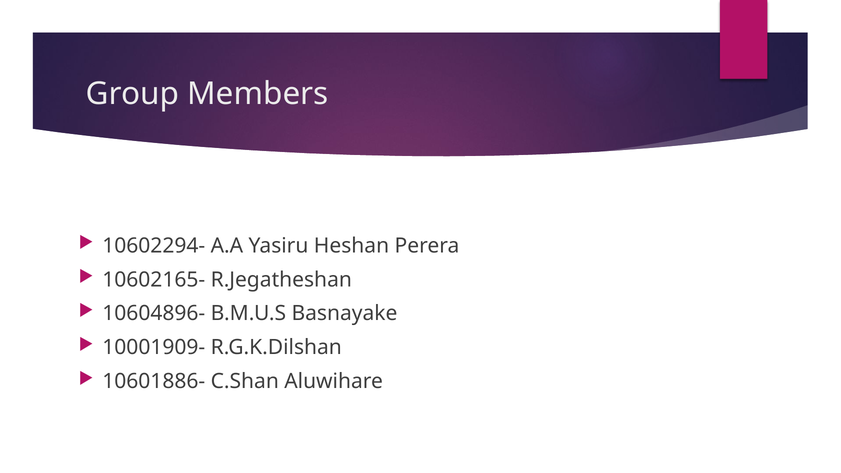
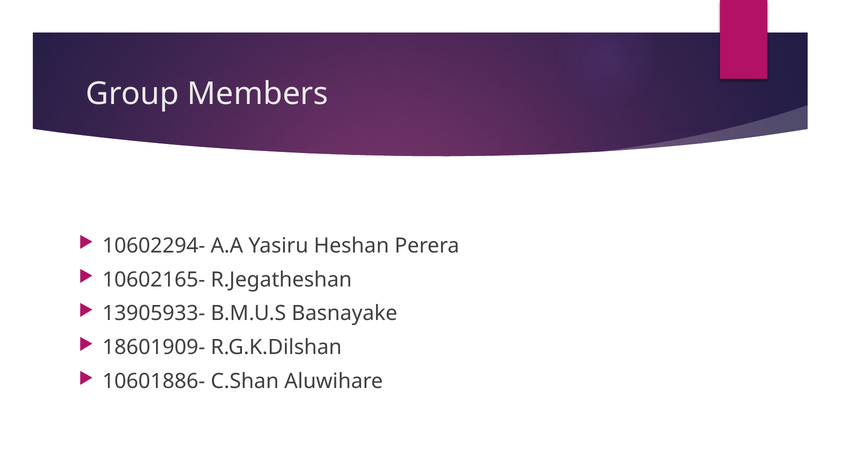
10604896-: 10604896- -> 13905933- (154, 314)
10001909-: 10001909- -> 18601909- (154, 348)
